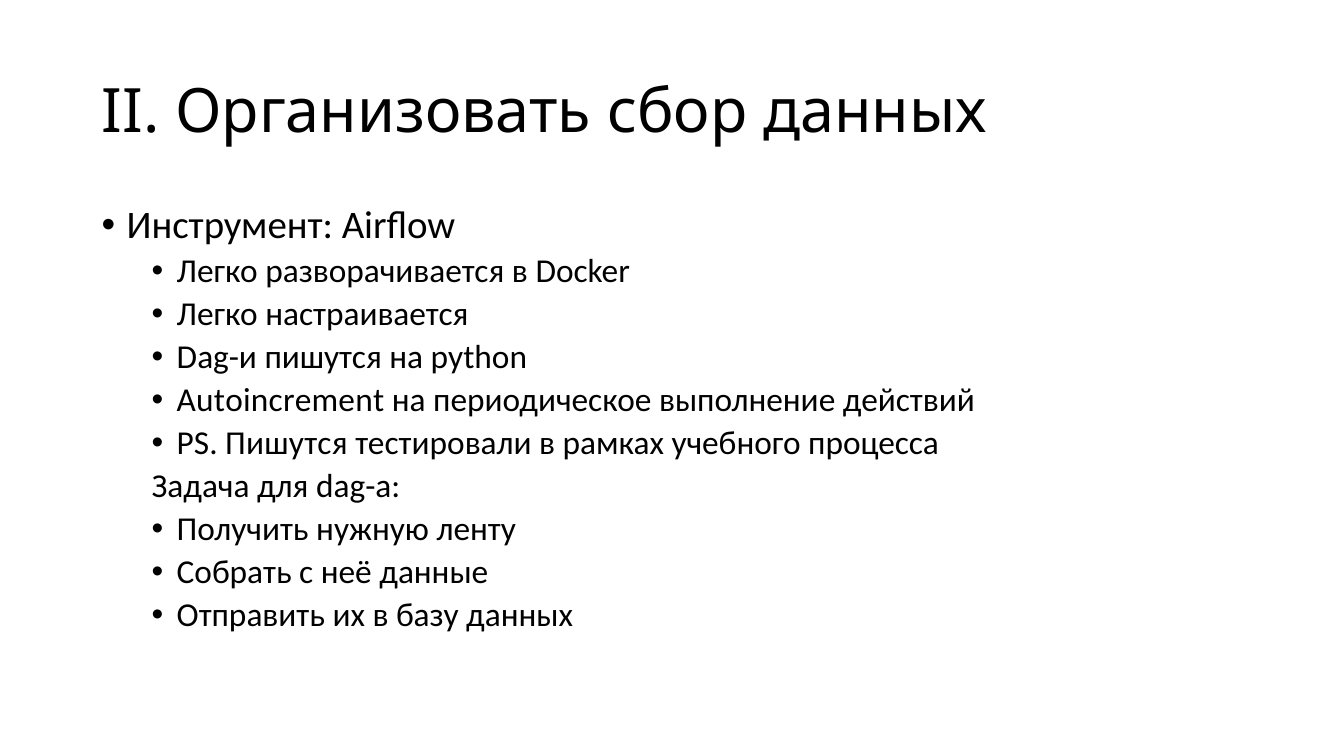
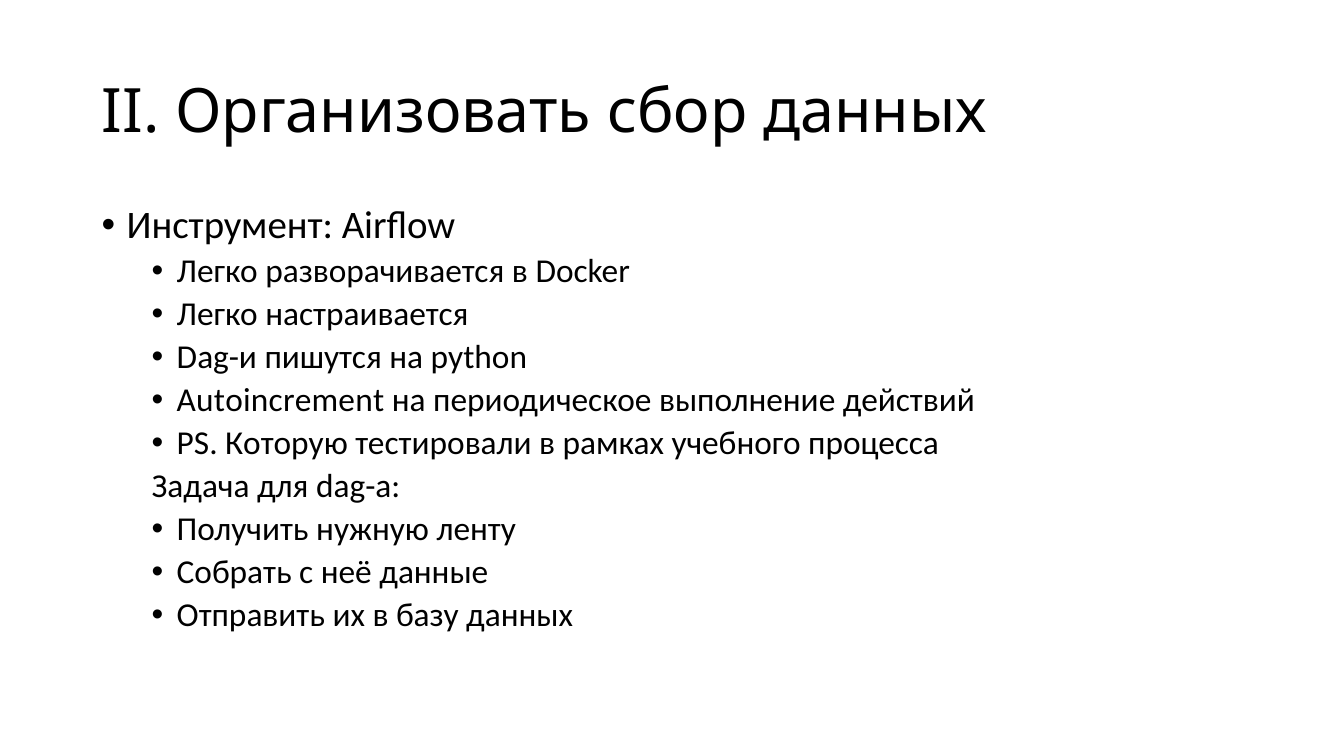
PS Пишутся: Пишутся -> Которую (286, 443)
